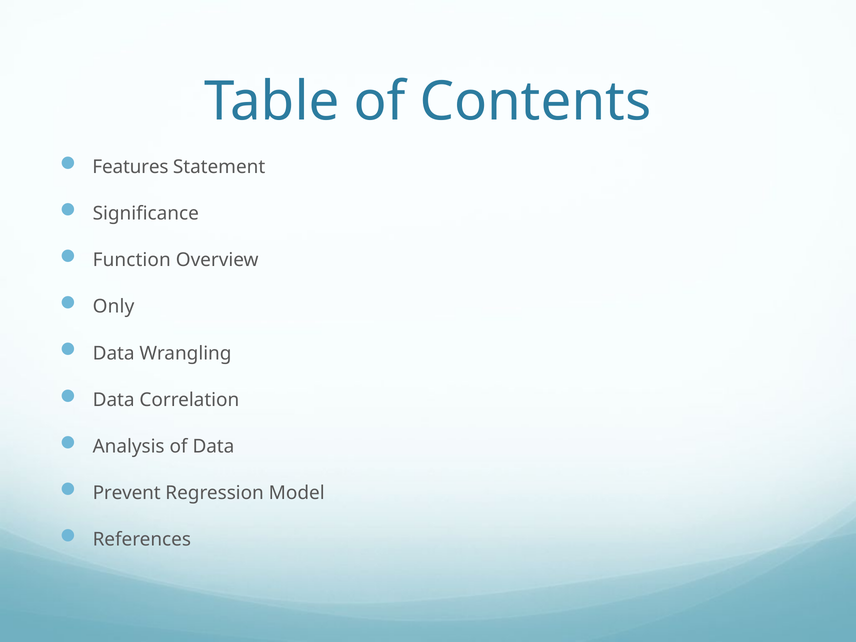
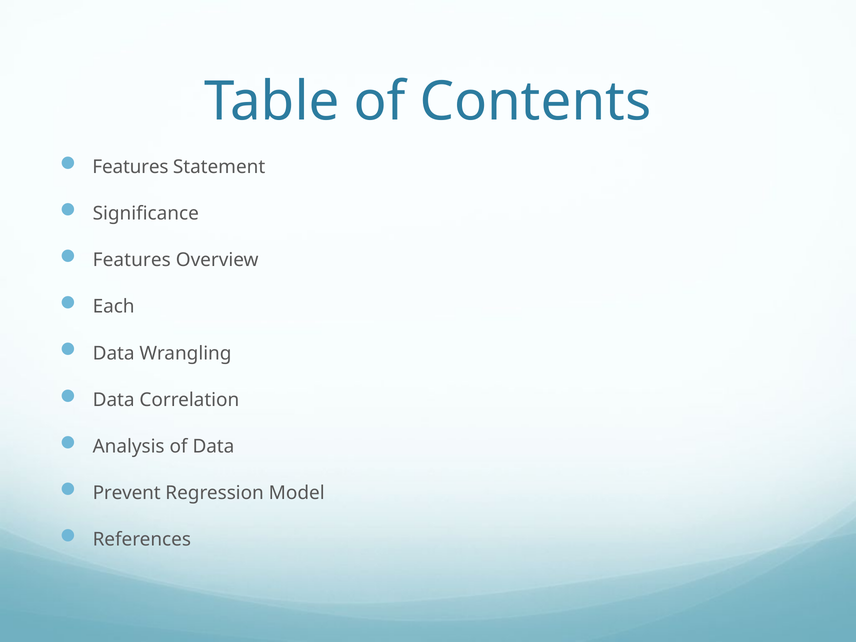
Function: Function -> Features (132, 260)
Only: Only -> Each (114, 307)
